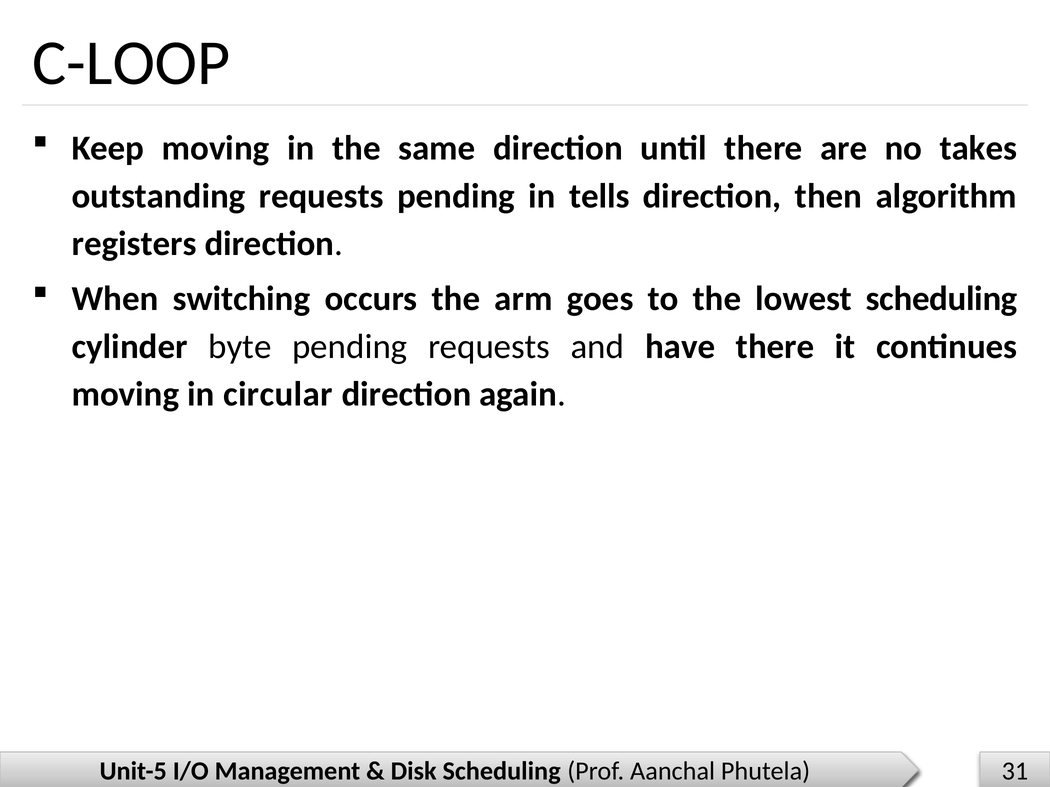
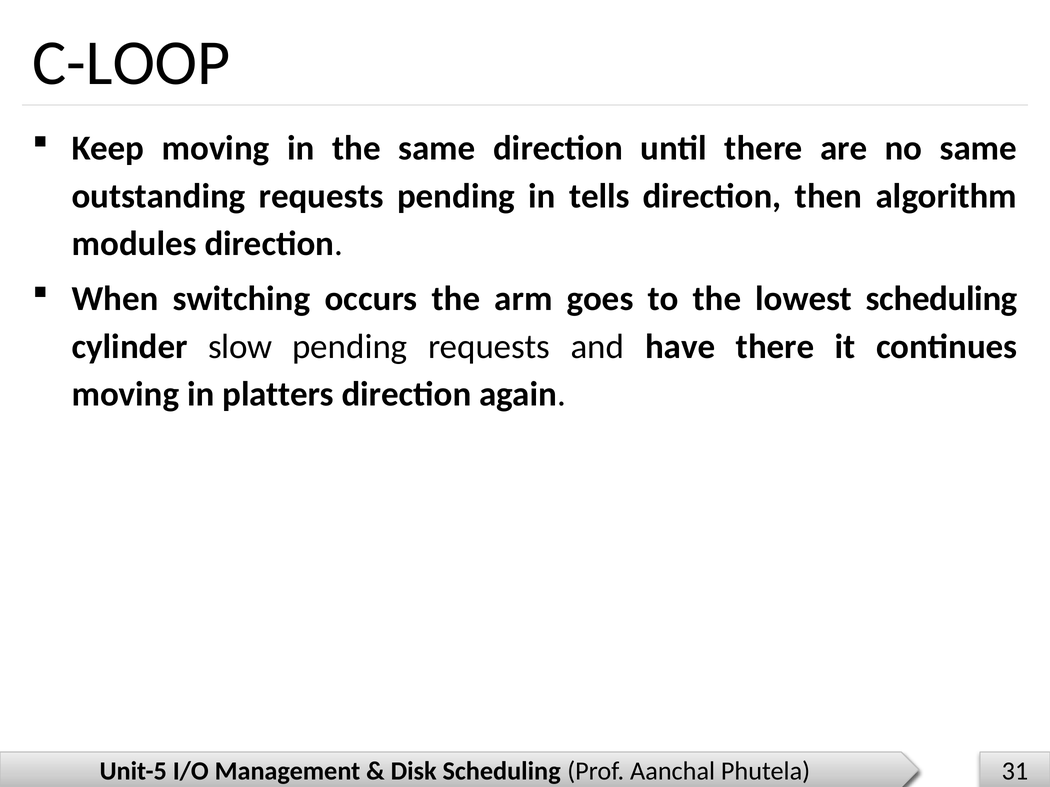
no takes: takes -> same (978, 148)
registers: registers -> modules (134, 244)
byte: byte -> slow (240, 347)
circular: circular -> platters (278, 395)
